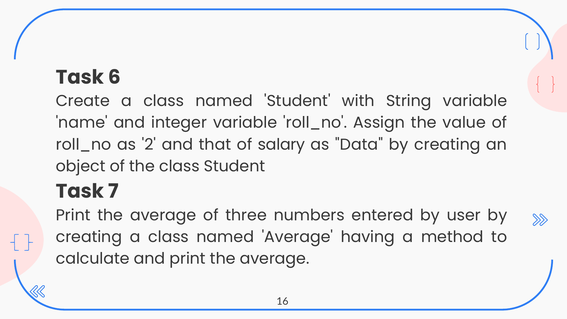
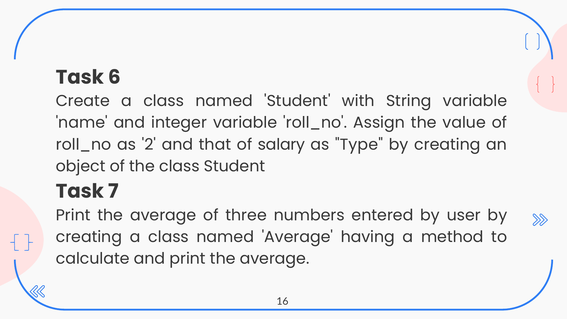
Data: Data -> Type (359, 144)
